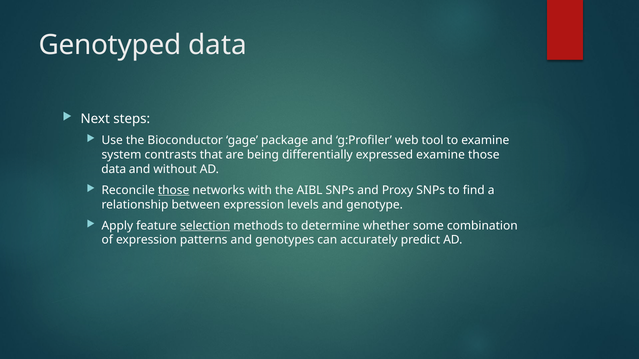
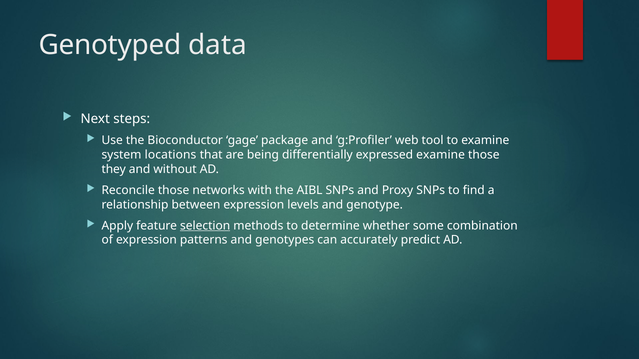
contrasts: contrasts -> locations (171, 155)
data: data -> they (114, 169)
those underline: present -> none (174, 190)
